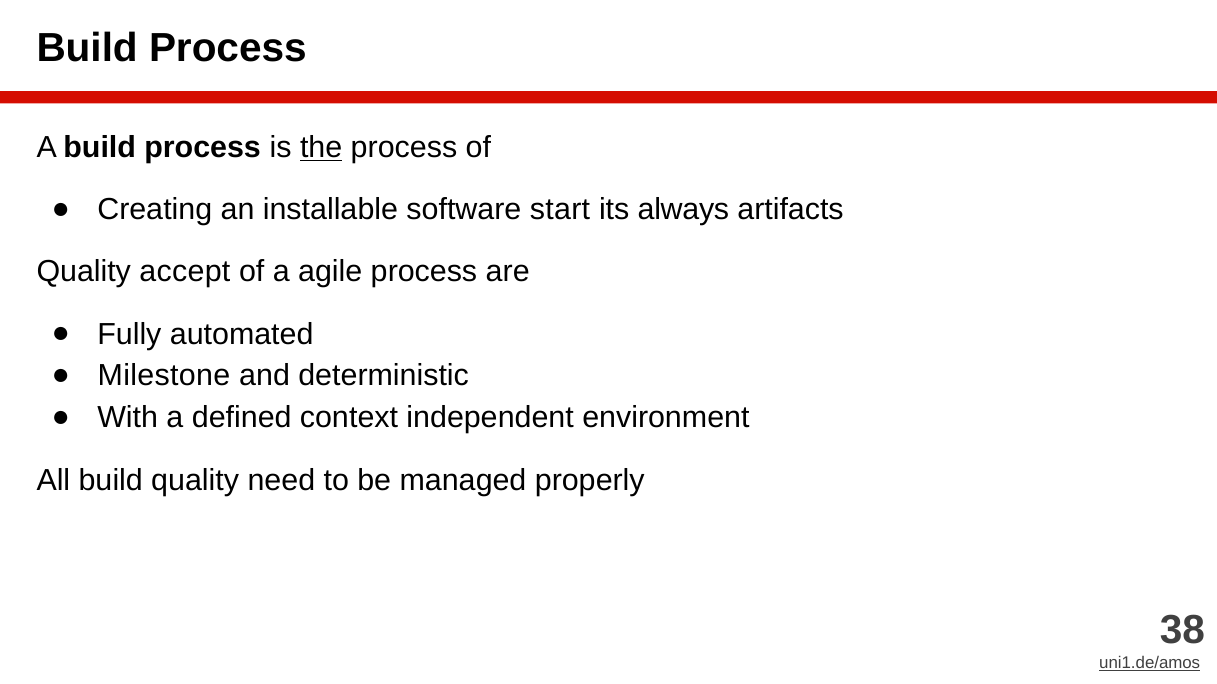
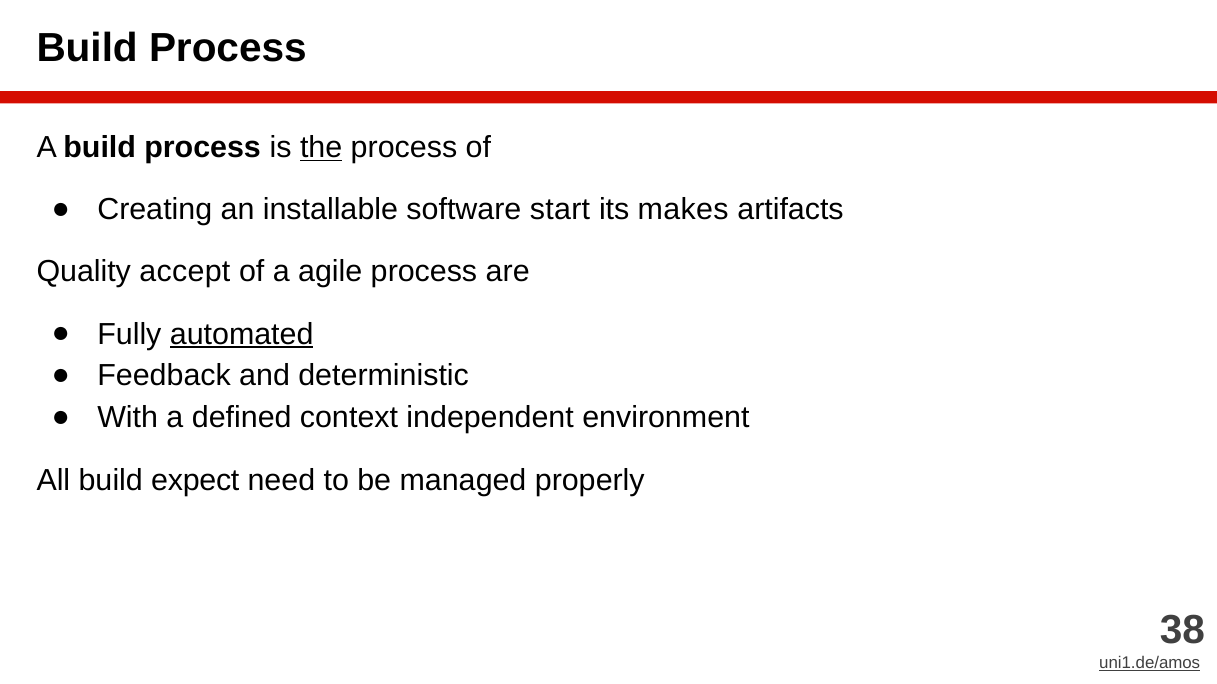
always: always -> makes (683, 210)
automated underline: none -> present (242, 334)
Milestone: Milestone -> Feedback (164, 376)
build quality: quality -> expect (195, 480)
